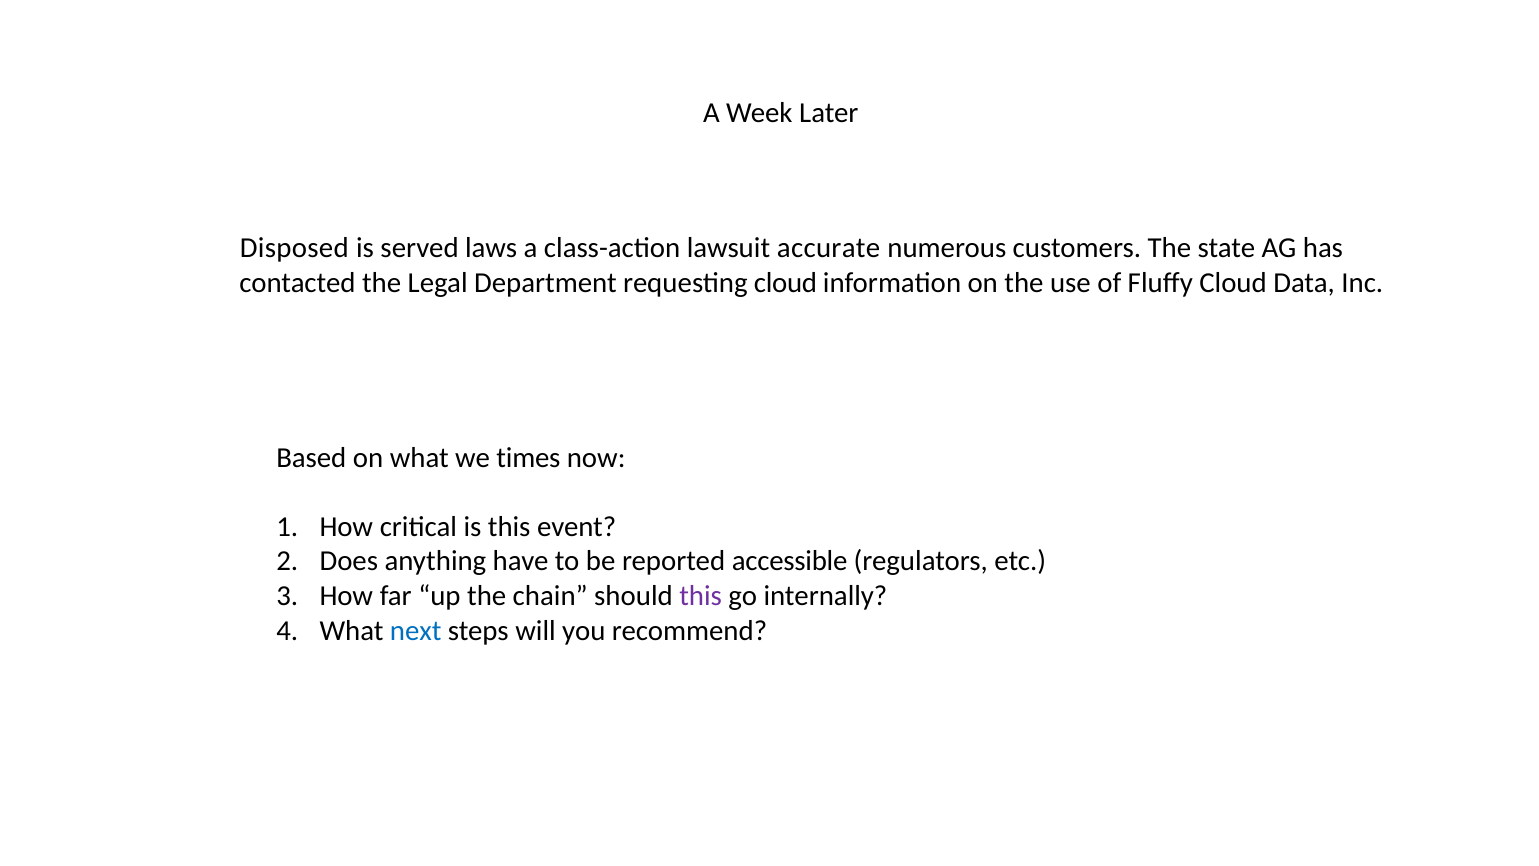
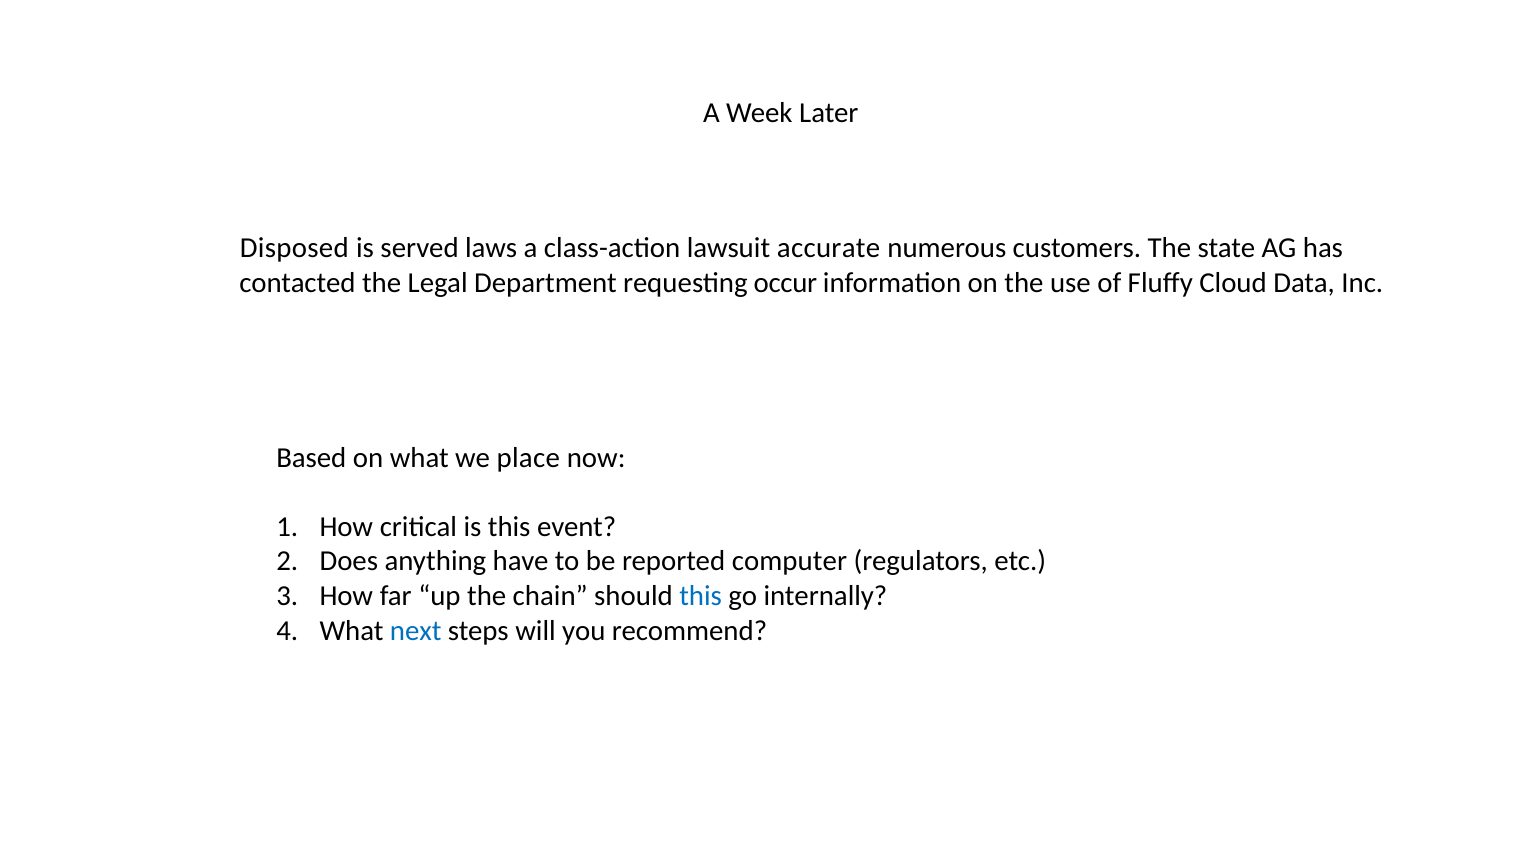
requesting cloud: cloud -> occur (785, 283)
times: times -> place (528, 457)
accessible: accessible -> computer (789, 561)
this colour: purple -> blue (701, 596)
